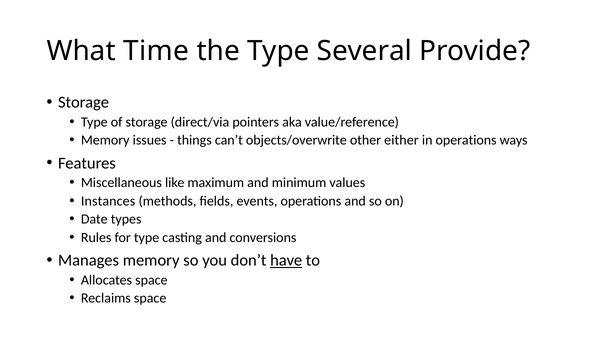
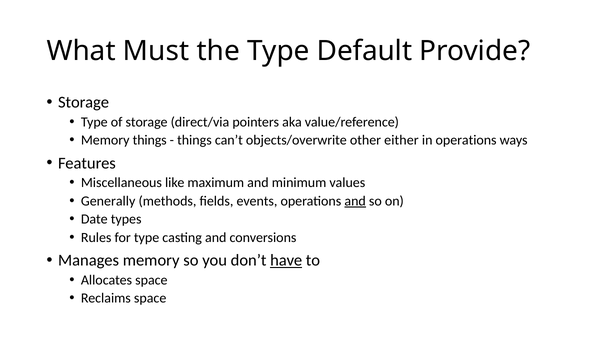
Time: Time -> Must (156, 51)
Several: Several -> Default (364, 51)
Memory issues: issues -> things (150, 141)
Instances: Instances -> Generally (108, 201)
and underline: none -> present (355, 201)
